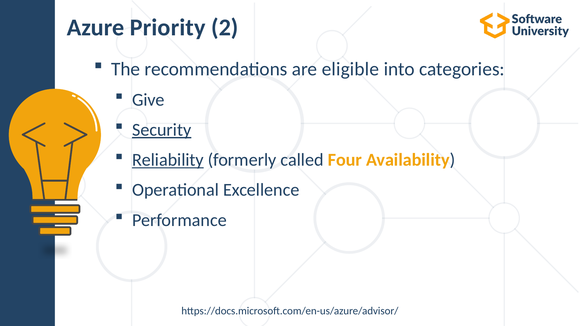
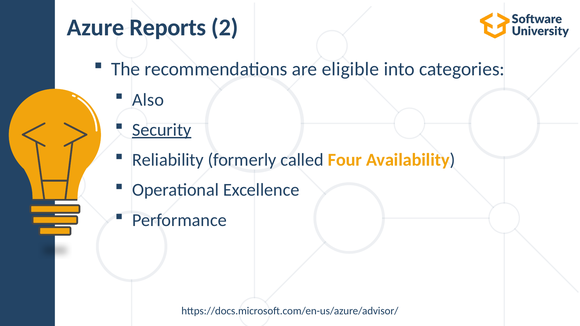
Priority: Priority -> Reports (168, 27)
Give: Give -> Also (148, 100)
Reliability underline: present -> none (168, 160)
